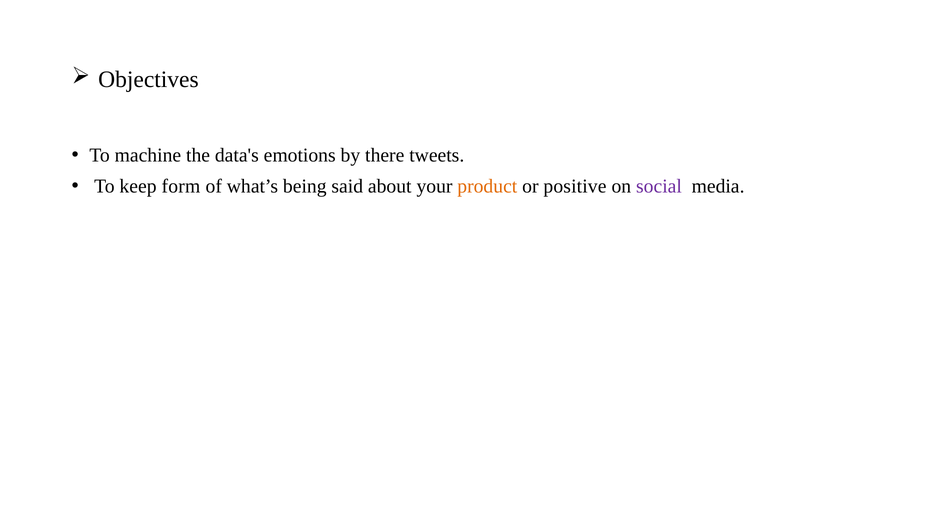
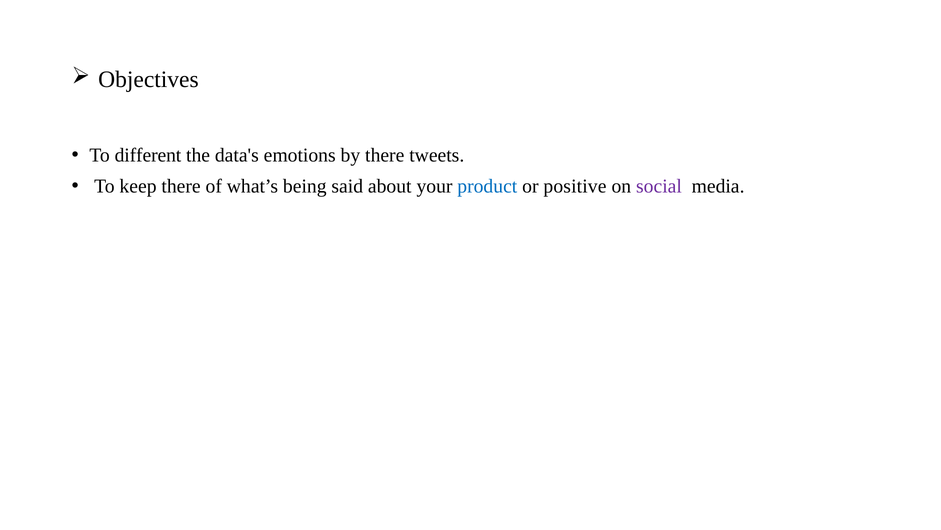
machine: machine -> different (148, 155)
keep form: form -> there (181, 186)
product colour: orange -> blue (487, 186)
